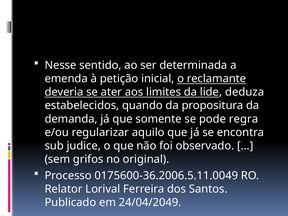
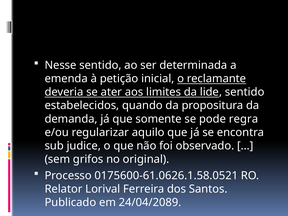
lide deduza: deduza -> sentido (245, 92)
0175600-36.2006.5.11.0049: 0175600-36.2006.5.11.0049 -> 0175600-61.0626.1.58.0521 (166, 176)
24/04/2049: 24/04/2049 -> 24/04/2089 (150, 202)
